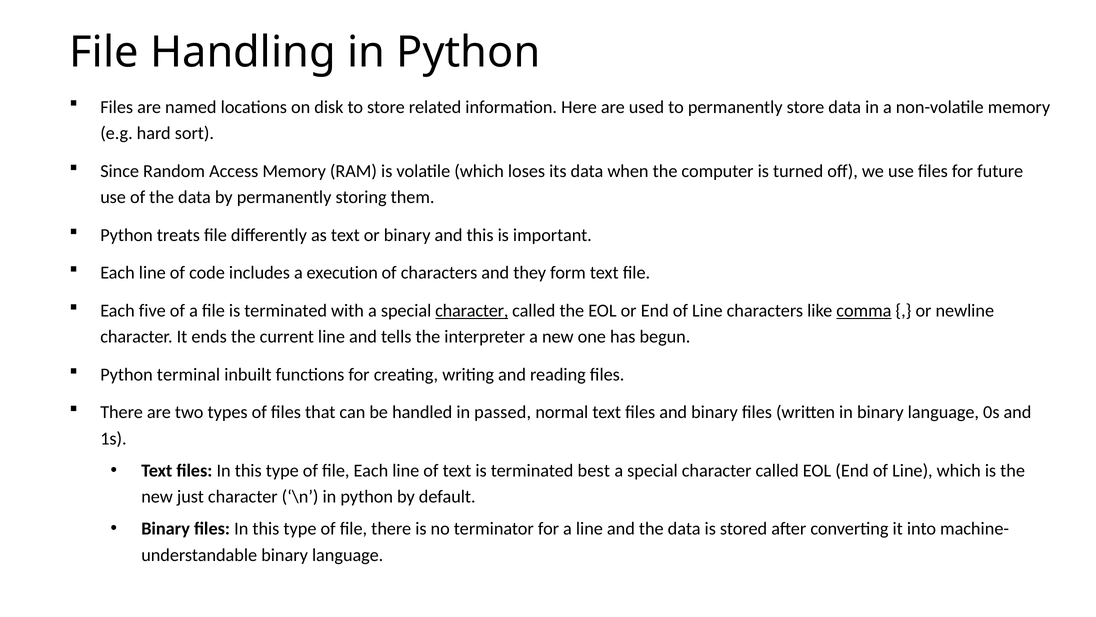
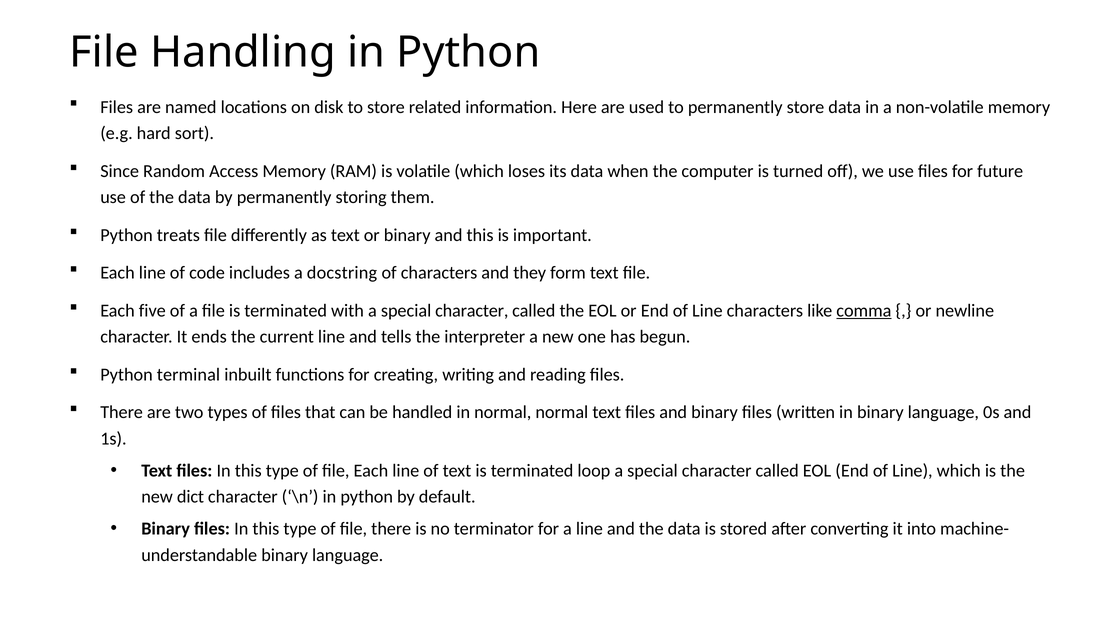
execution: execution -> docstring (342, 273)
character underline: present -> none (472, 310)
in passed: passed -> normal (503, 412)
best: best -> loop (594, 470)
just: just -> dict (191, 496)
